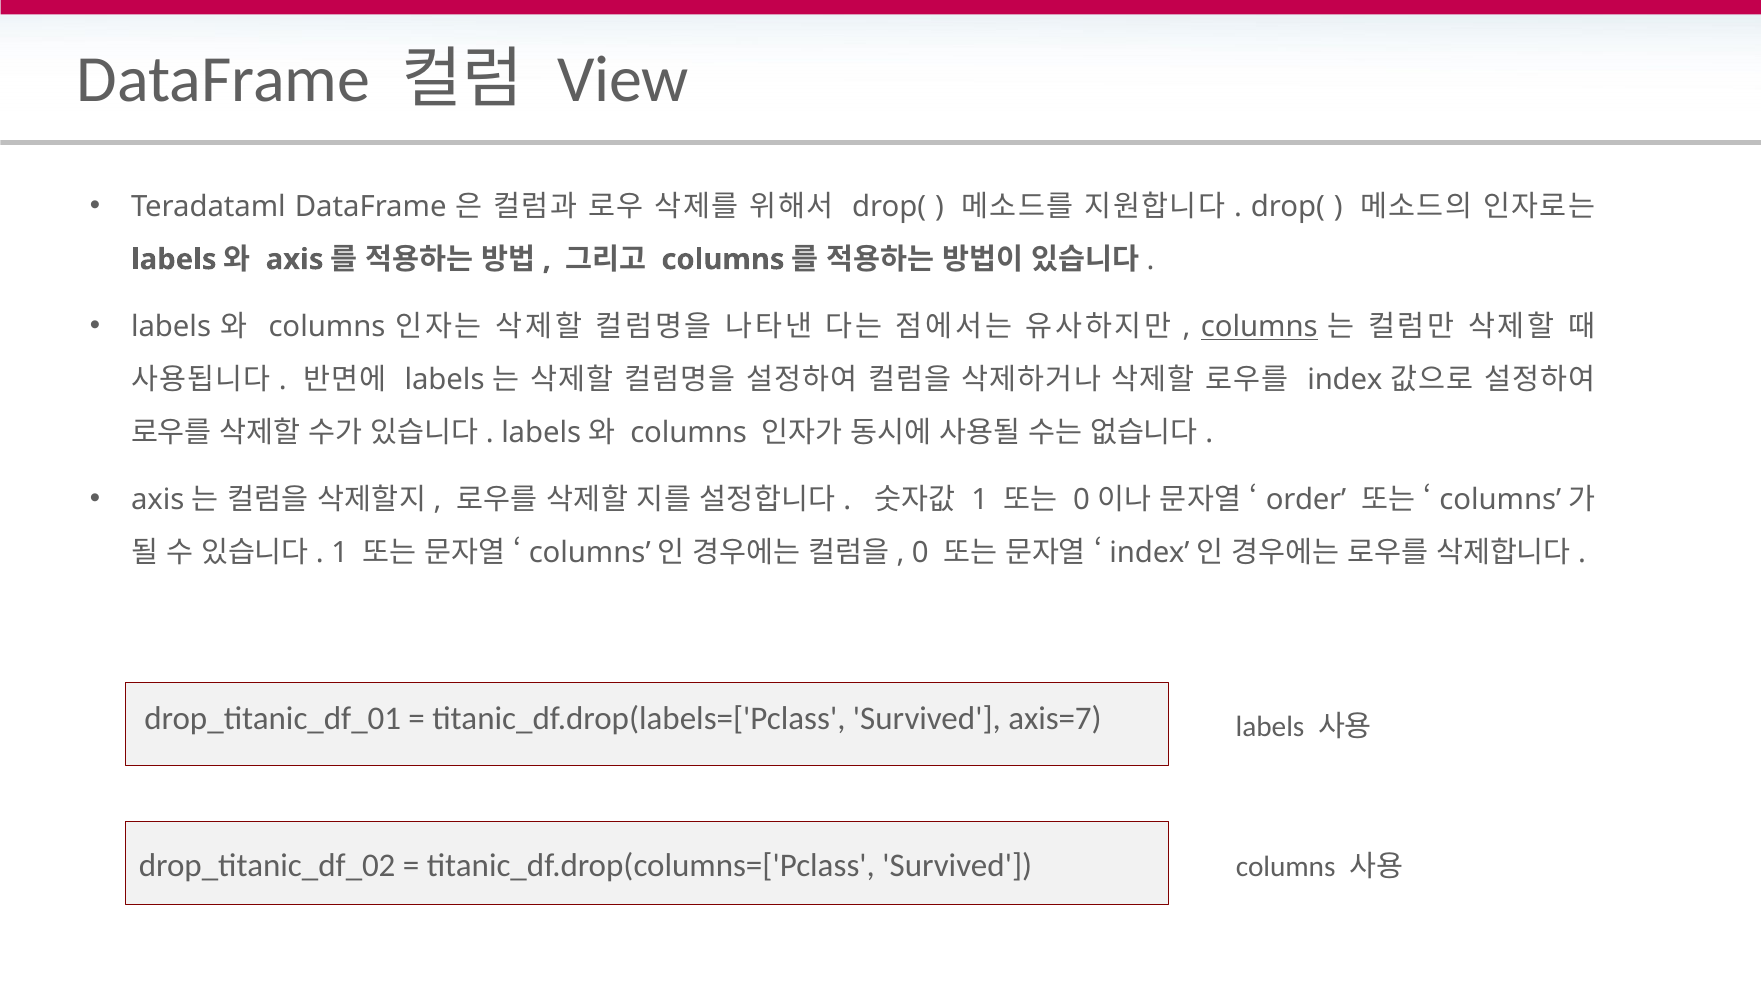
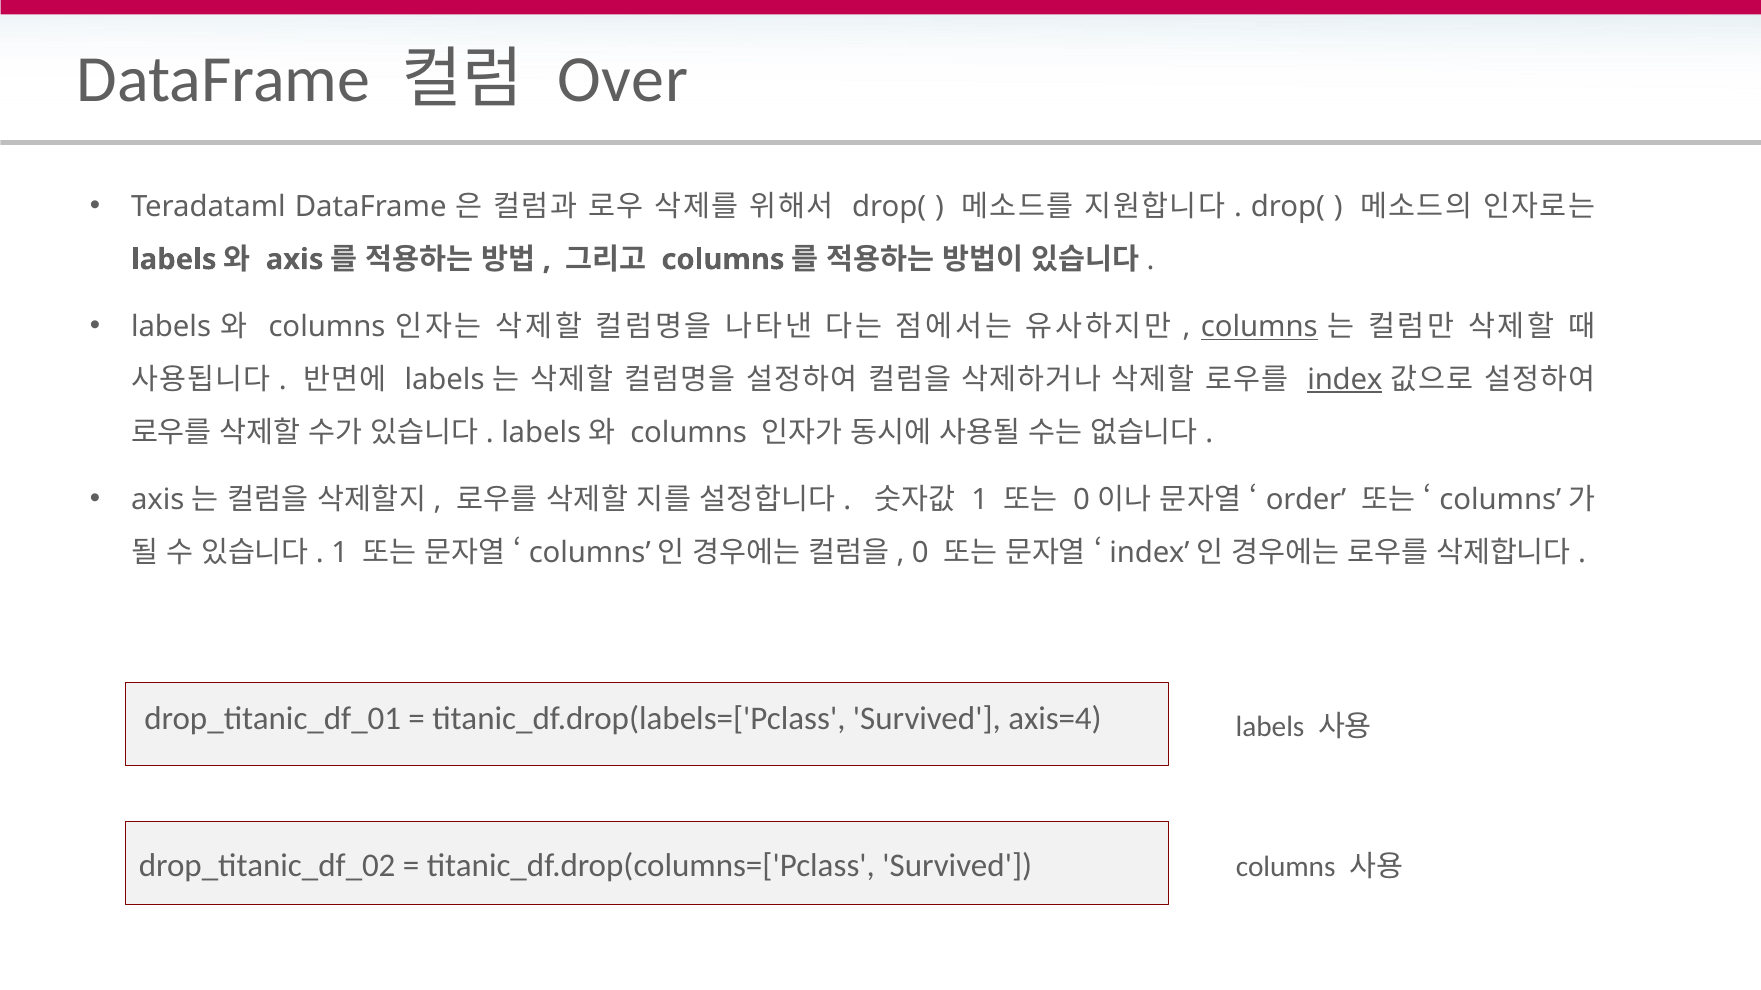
View: View -> Over (623, 80)
index underline: none -> present (1345, 380)
axis=7: axis=7 -> axis=4 (1055, 719)
